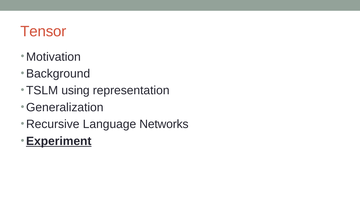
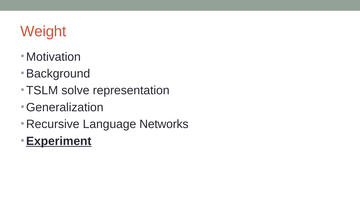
Tensor: Tensor -> Weight (43, 31)
using: using -> solve (75, 90)
